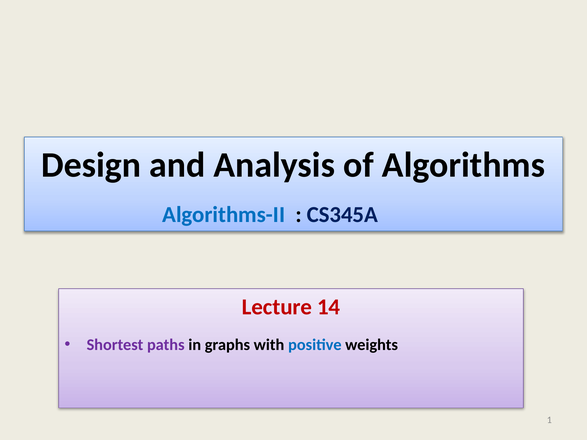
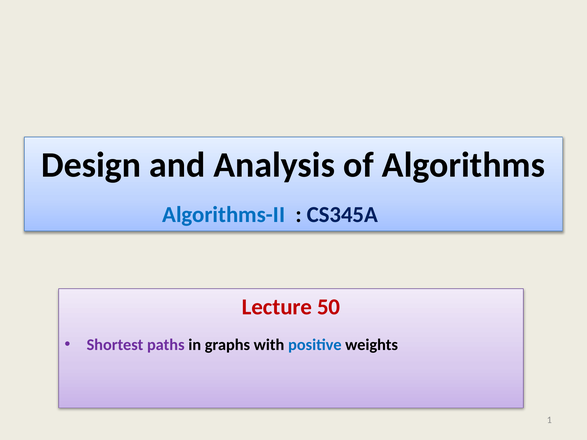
14: 14 -> 50 (329, 307)
